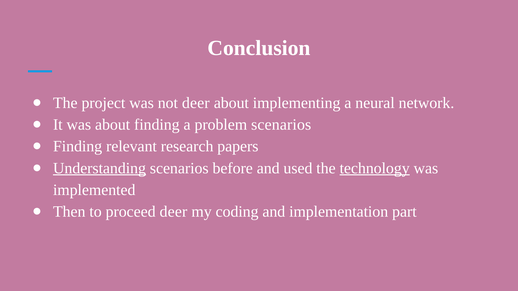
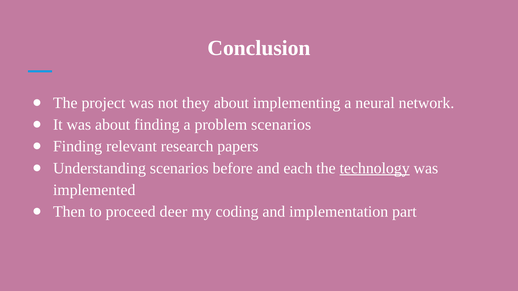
not deer: deer -> they (196, 103)
Understanding underline: present -> none (100, 168)
used: used -> each (298, 168)
